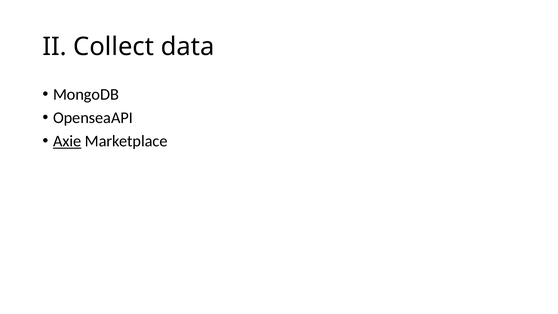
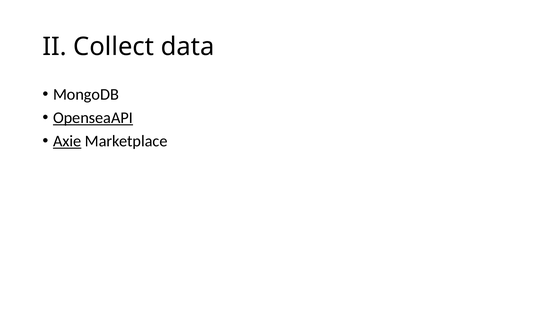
OpenseaAPI underline: none -> present (93, 118)
